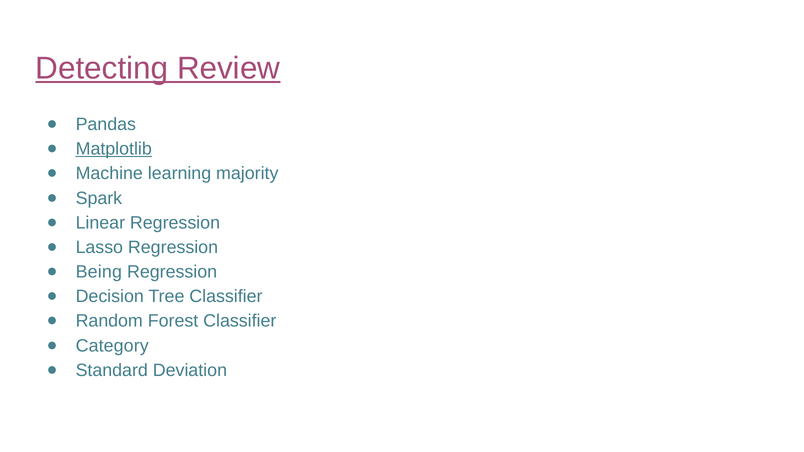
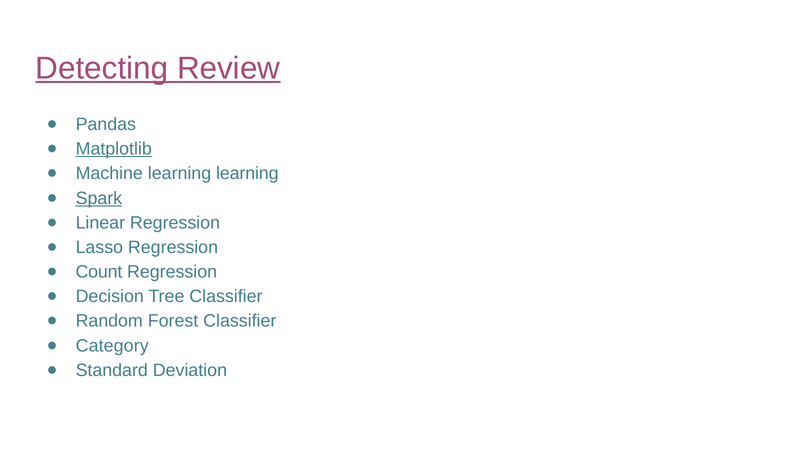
learning majority: majority -> learning (247, 174)
Spark underline: none -> present (99, 198)
Being: Being -> Count (99, 272)
